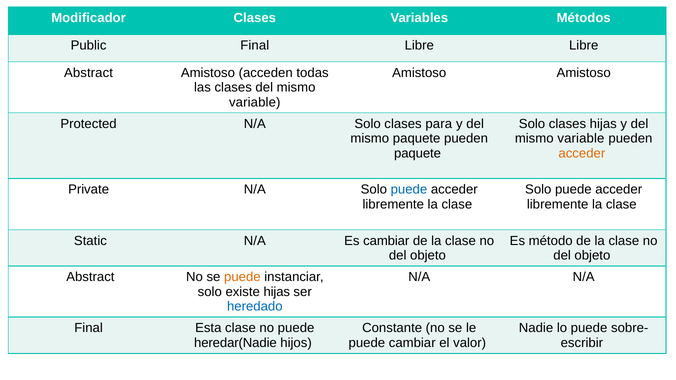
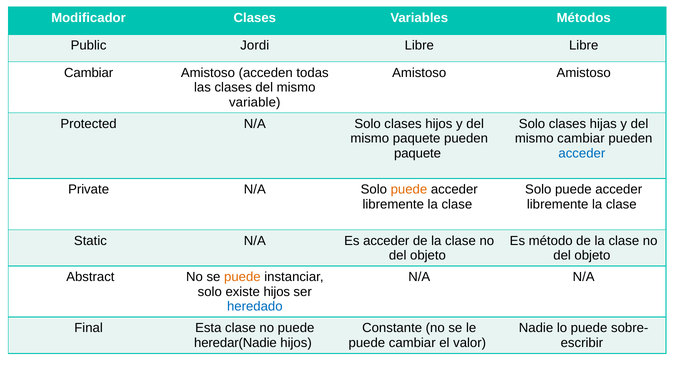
Public Final: Final -> Jordi (255, 45)
Abstract: Abstract -> Cambiar (89, 73)
clases para: para -> hijos (439, 124)
variable: variable -> cambiar (581, 139)
acceder colour: orange -> blue (582, 153)
puede colour: blue -> orange (409, 190)
Es cambiar: cambiar -> acceder (386, 241)
existe hijas: hijas -> hijos (277, 292)
